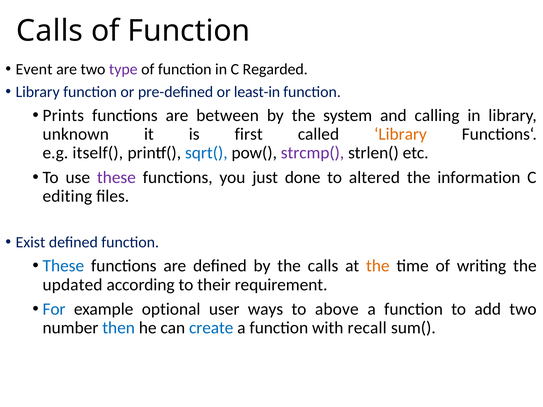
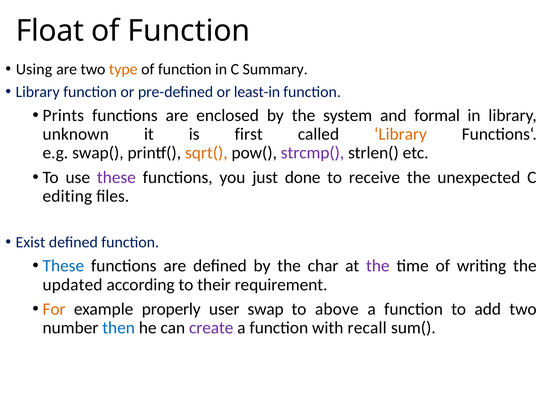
Calls: Calls -> Float (50, 31)
Event: Event -> Using (34, 69)
type colour: purple -> orange (123, 69)
Regarded: Regarded -> Summary (275, 69)
between: between -> enclosed (228, 116)
calling: calling -> formal (437, 116)
itself(: itself( -> swap( (98, 153)
sqrt( colour: blue -> orange (206, 153)
altered: altered -> receive (374, 177)
information: information -> unexpected (479, 177)
the calls: calls -> char (323, 266)
the colour: orange -> purple (378, 266)
For colour: blue -> orange (54, 309)
optional: optional -> properly (171, 309)
ways: ways -> swap (266, 309)
create colour: blue -> purple (211, 328)
